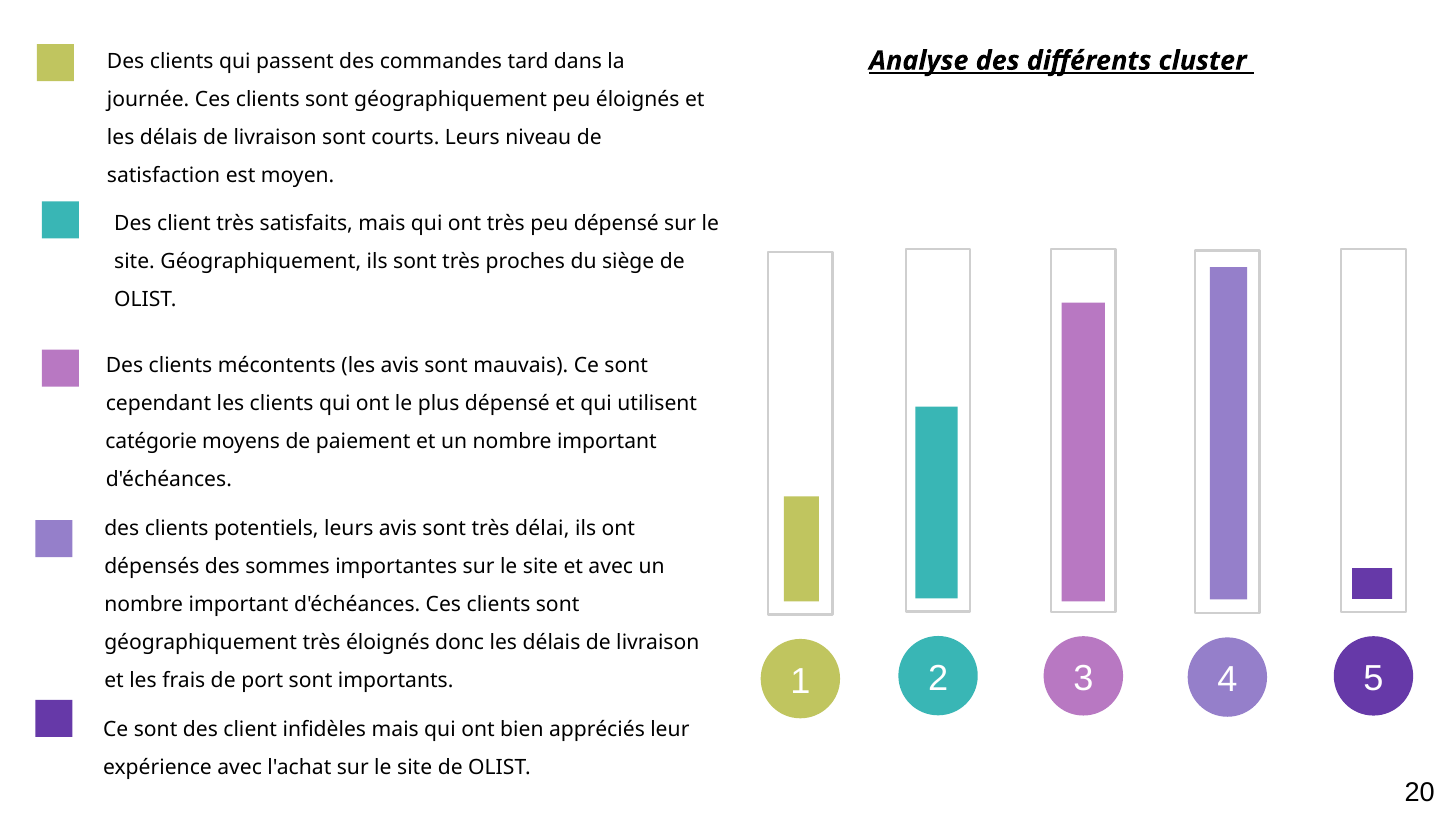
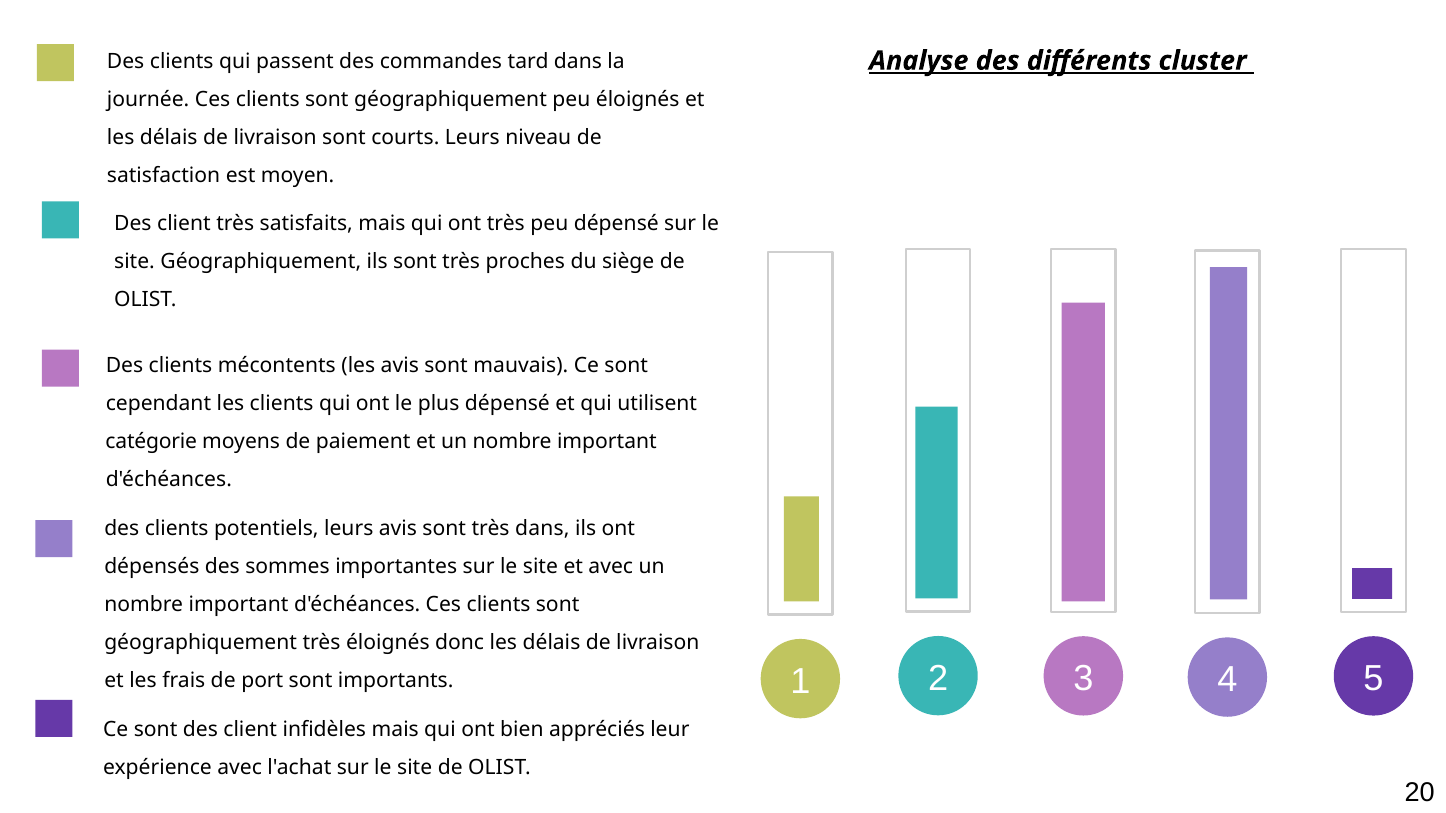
très délai: délai -> dans (542, 529)
